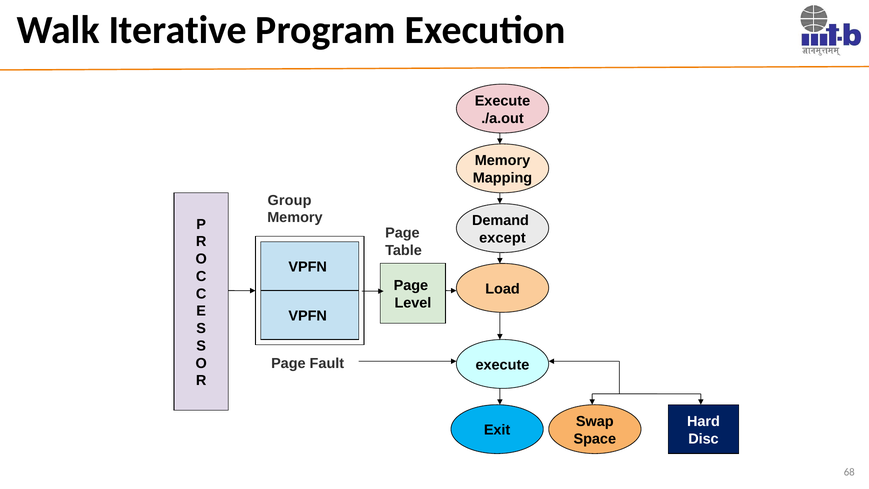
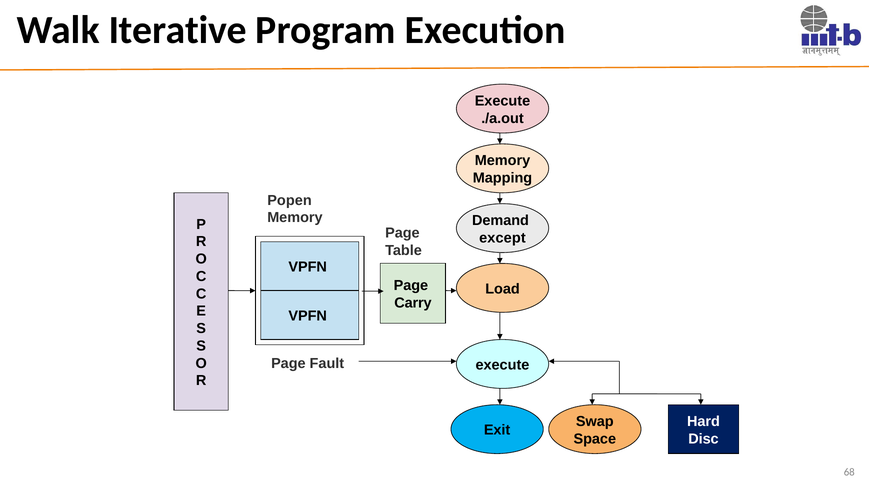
Group: Group -> Popen (290, 200)
Level: Level -> Carry (413, 303)
